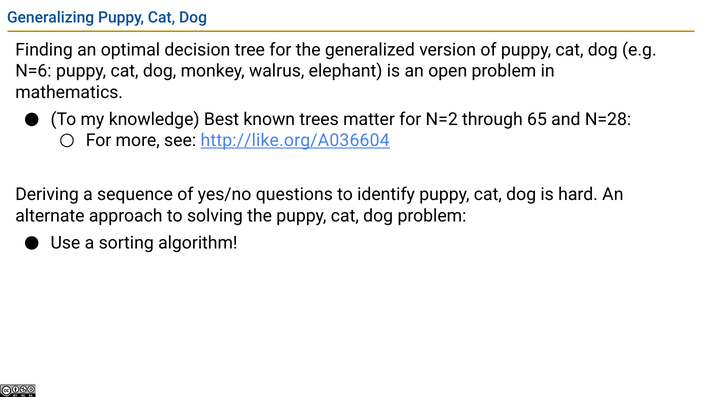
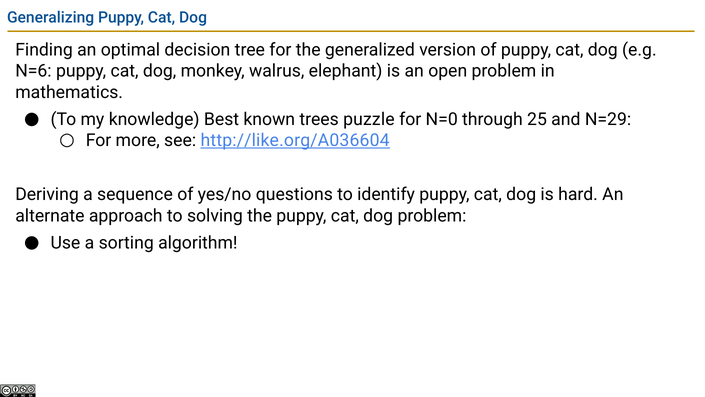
matter: matter -> puzzle (369, 119)
N=2: N=2 -> N=0 (442, 119)
65: 65 -> 25 (537, 119)
N=28: N=28 -> N=29 (608, 119)
